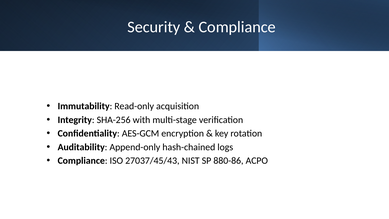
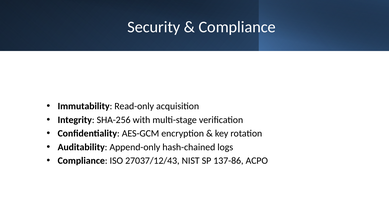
27037/45/43: 27037/45/43 -> 27037/12/43 (152, 161)
880-86: 880-86 -> 137-86 (228, 161)
